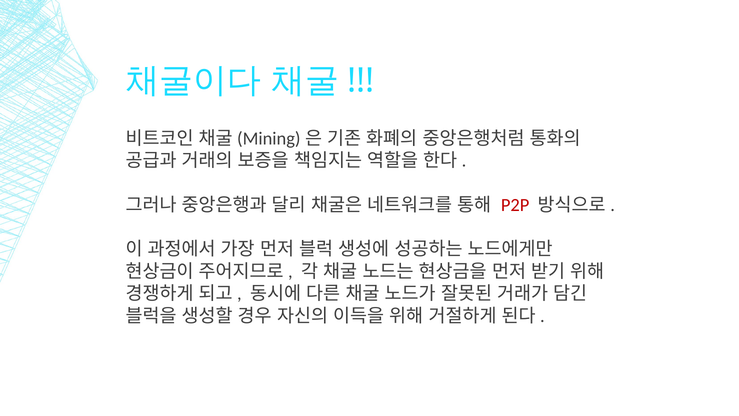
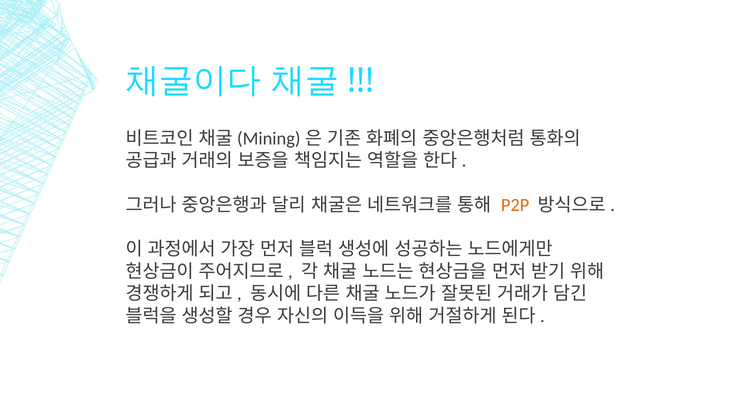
P2P colour: red -> orange (515, 205)
